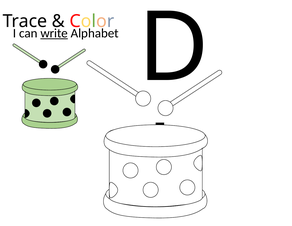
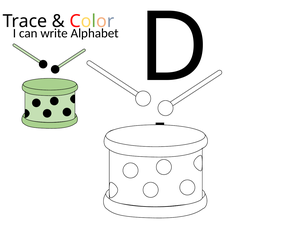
write underline: present -> none (54, 33)
